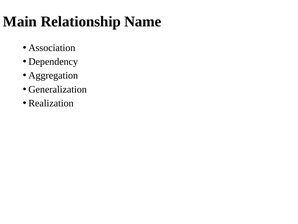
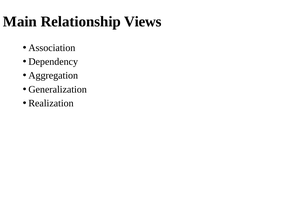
Name: Name -> Views (143, 21)
